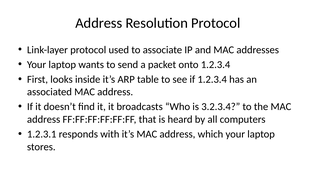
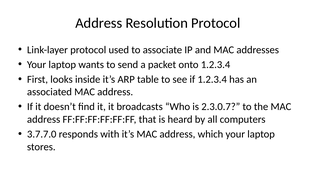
3.2.3.4: 3.2.3.4 -> 2.3.0.7 (221, 107)
1.2.3.1: 1.2.3.1 -> 3.7.7.0 (42, 134)
